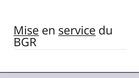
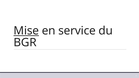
service underline: present -> none (77, 31)
